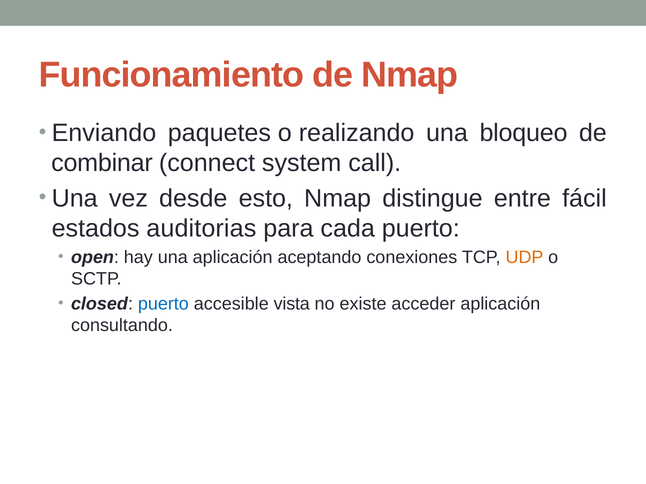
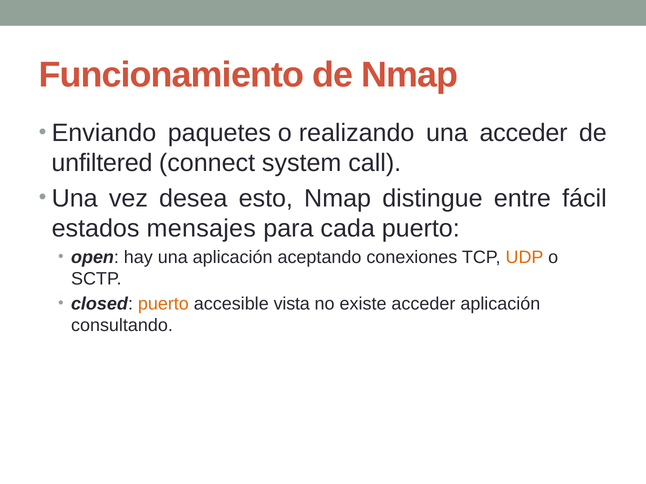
una bloqueo: bloqueo -> acceder (524, 133)
combinar: combinar -> unfiltered (102, 163)
desde: desde -> desea (193, 198)
auditorias: auditorias -> mensajes (201, 229)
puerto colour: blue -> orange (163, 304)
